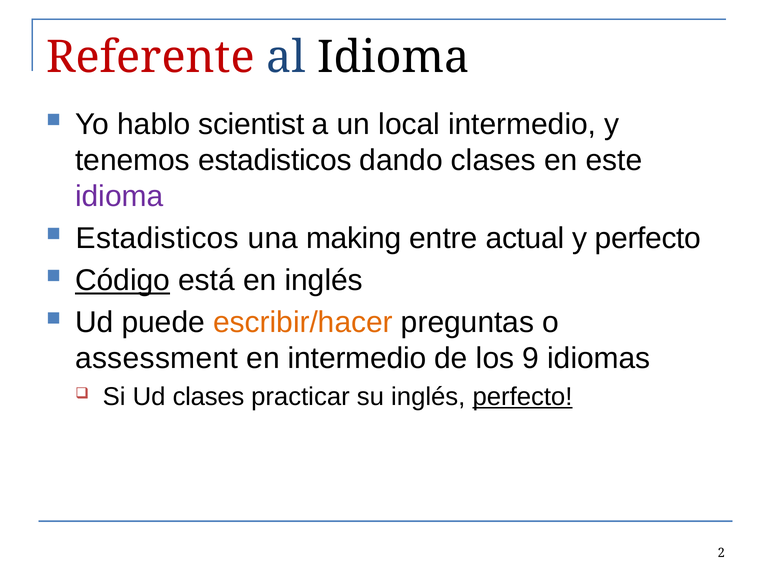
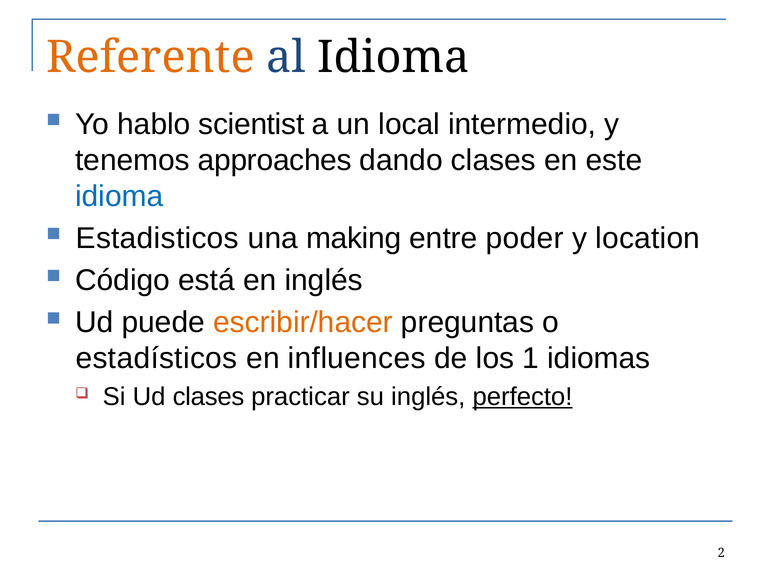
Referente colour: red -> orange (150, 57)
tenemos estadisticos: estadisticos -> approaches (275, 160)
idioma colour: purple -> blue (119, 196)
actual: actual -> poder (525, 238)
y perfecto: perfecto -> location (648, 238)
Código underline: present -> none (123, 280)
assessment: assessment -> estadísticos (157, 358)
en intermedio: intermedio -> influences (357, 358)
9: 9 -> 1 (531, 358)
